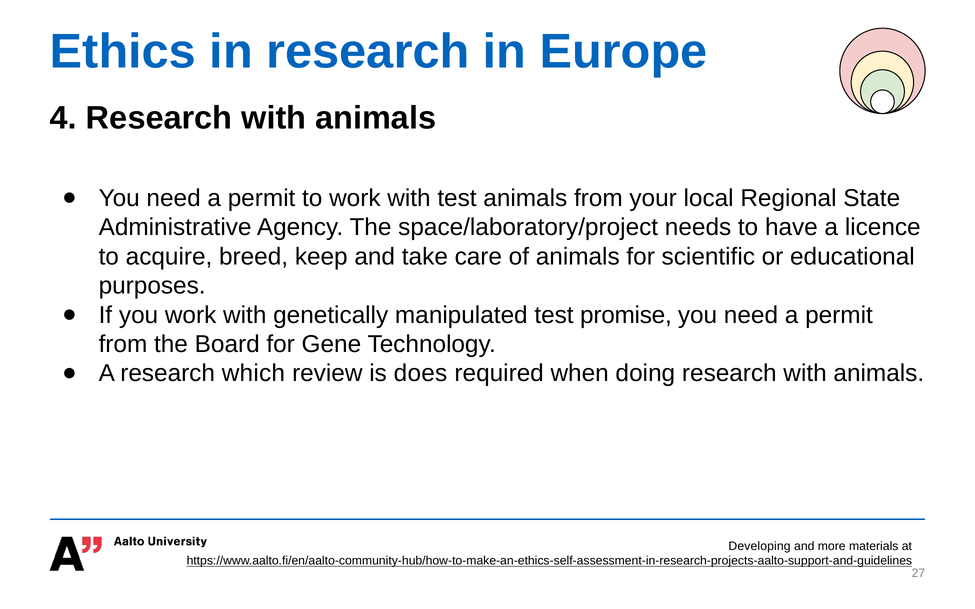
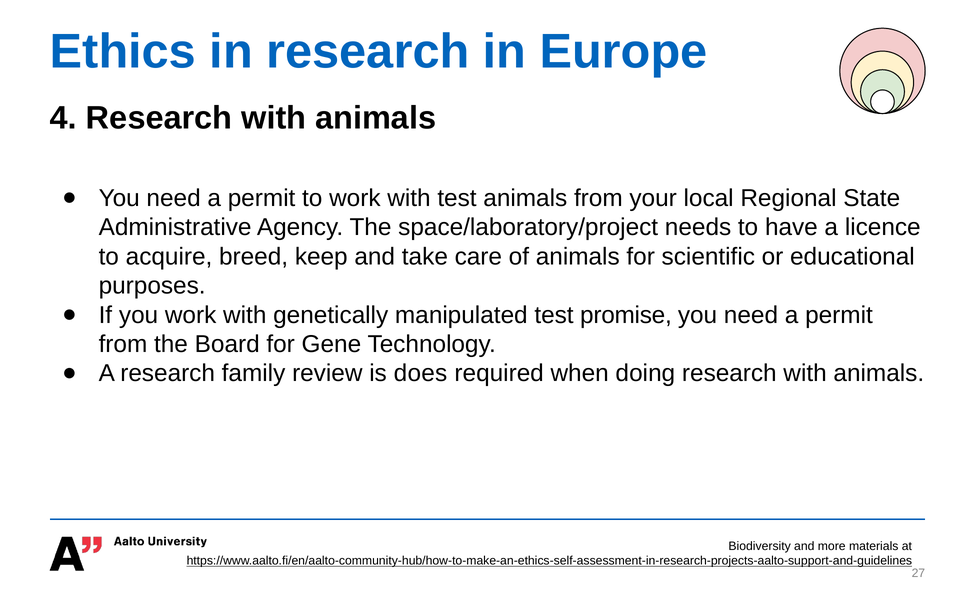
which: which -> family (254, 374)
Developing: Developing -> Biodiversity (760, 546)
